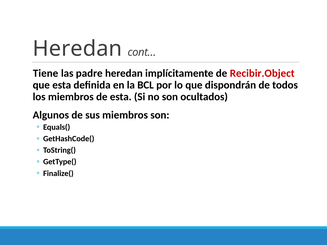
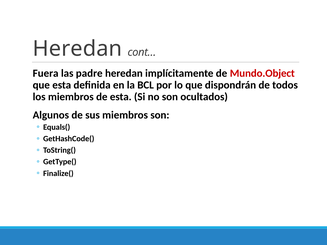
Tiene: Tiene -> Fuera (46, 73)
Recibir.Object: Recibir.Object -> Mundo.Object (262, 73)
